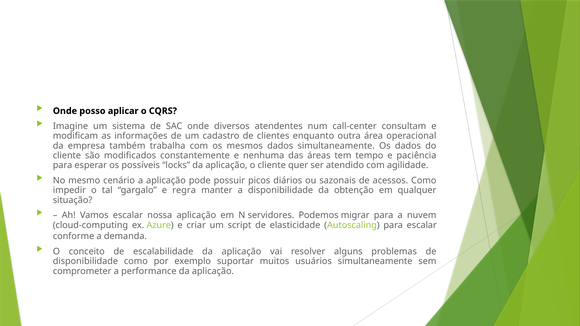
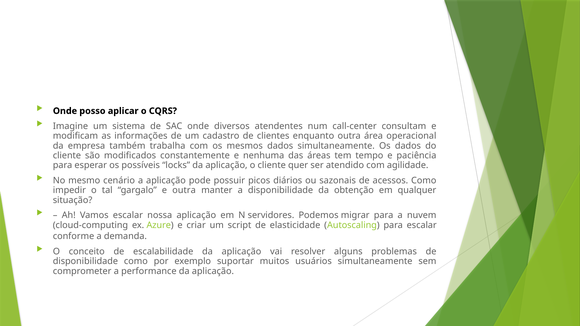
e regra: regra -> outra (184, 190)
